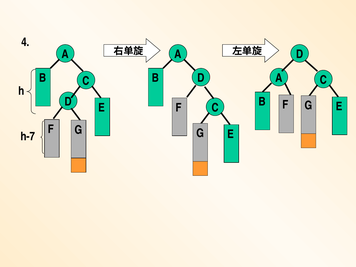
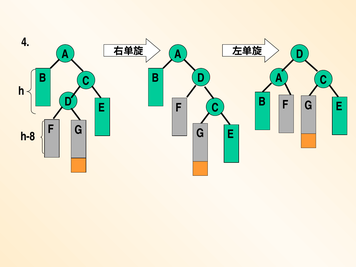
h-7: h-7 -> h-8 (28, 137)
